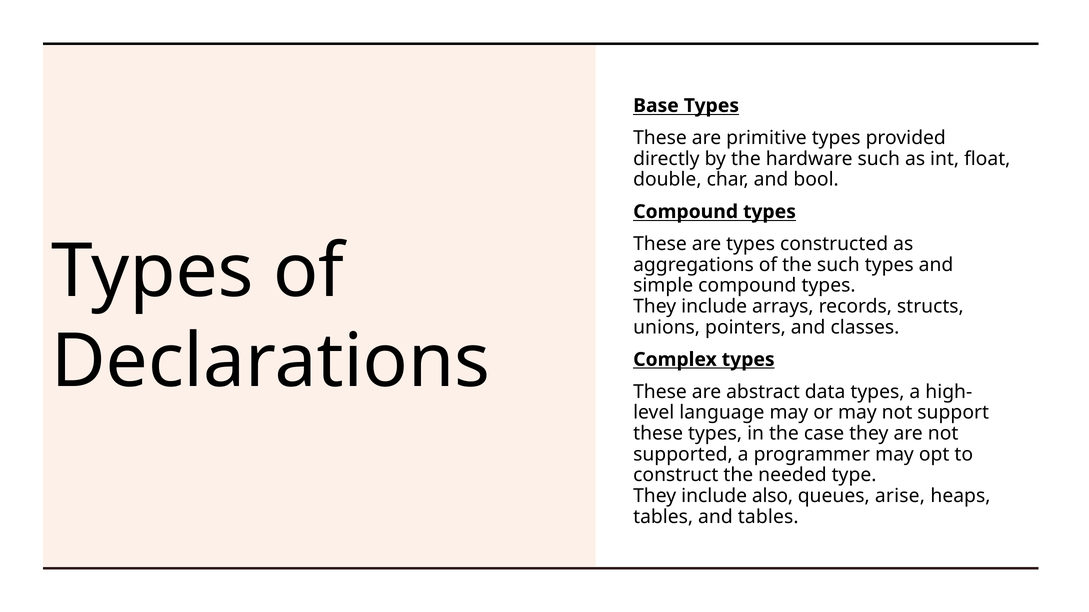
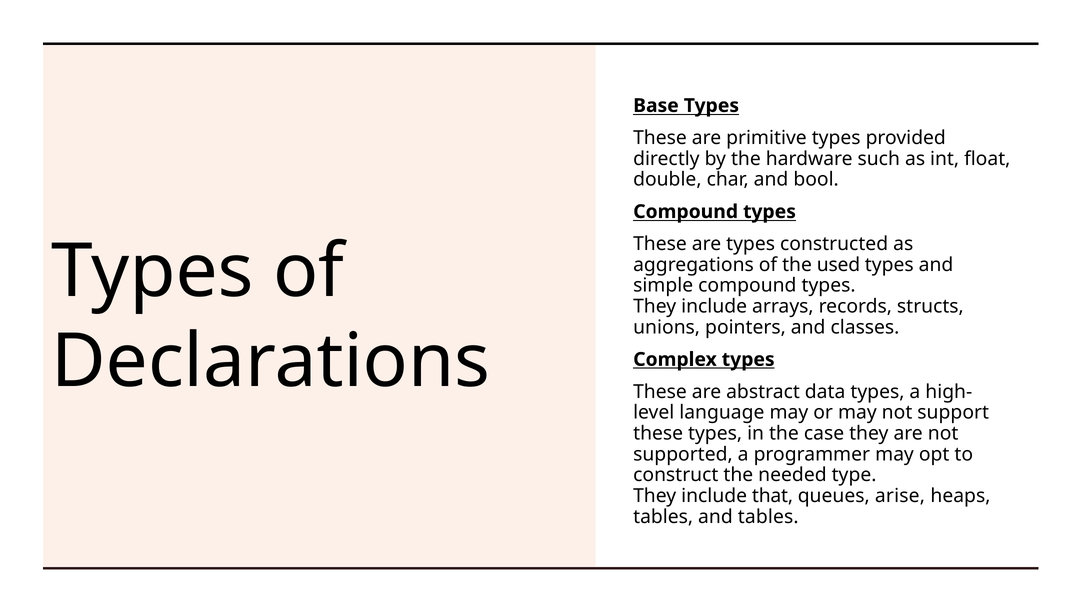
the such: such -> used (838, 265)
also: also -> that (773, 496)
